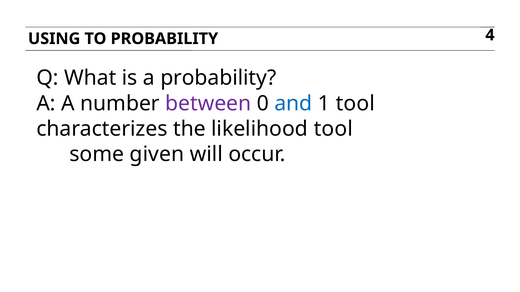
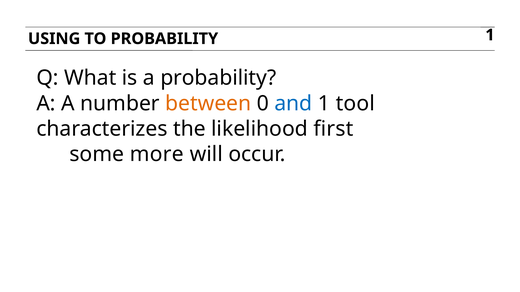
PROBABILITY 4: 4 -> 1 (490, 35)
between colour: purple -> orange (208, 103)
likelihood tool: tool -> first (333, 129)
given: given -> more (157, 154)
